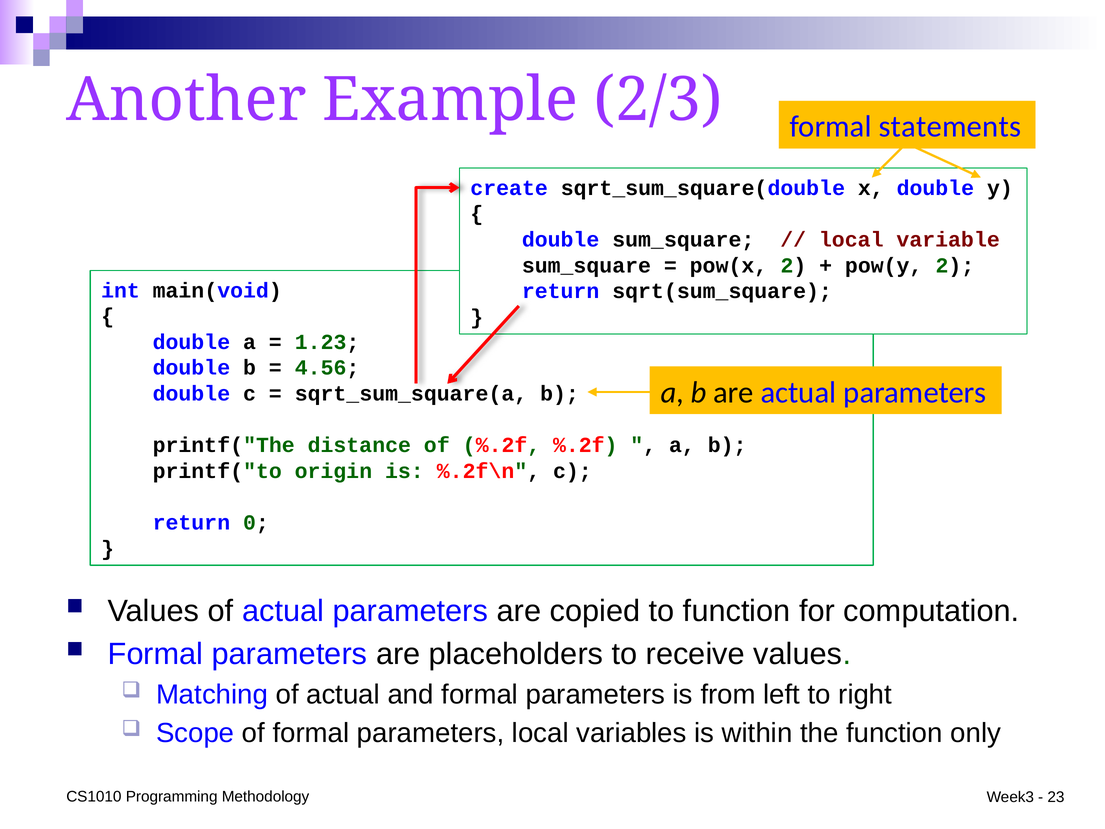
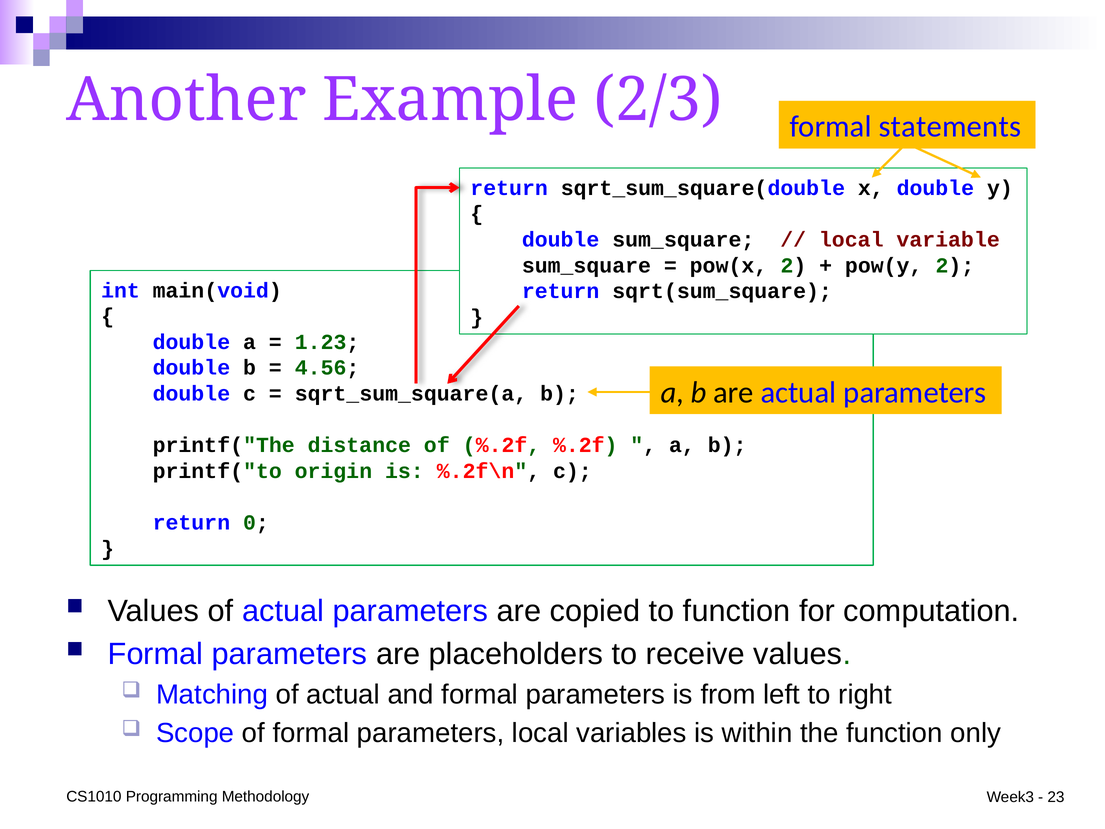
create: create -> return (509, 188)
